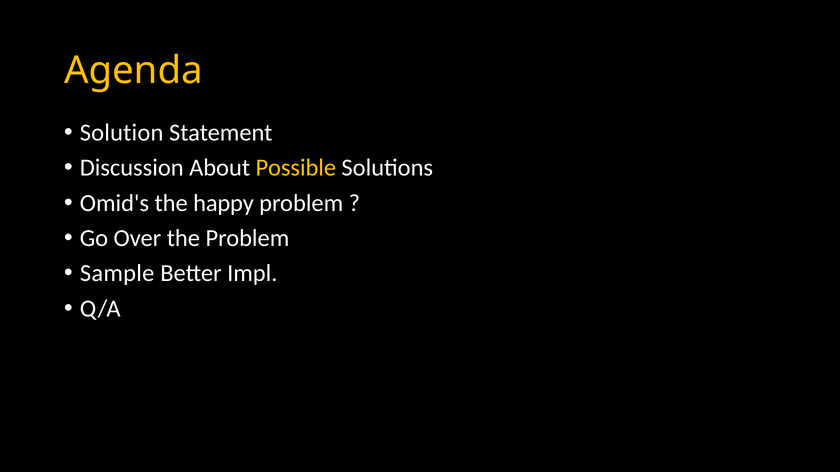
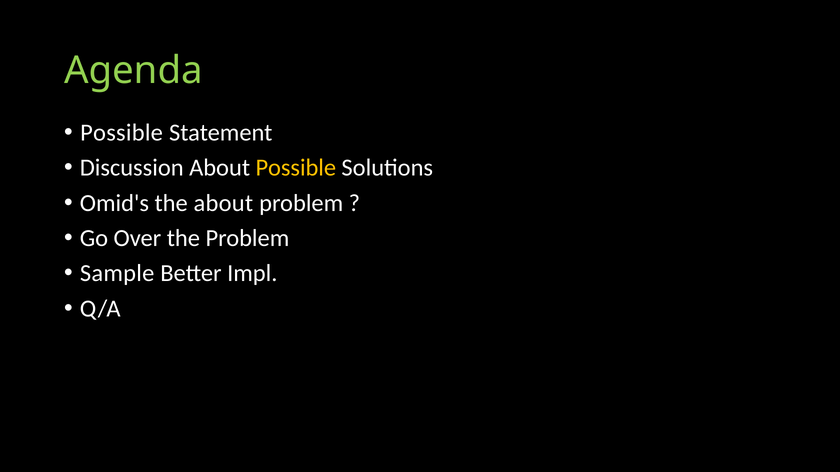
Agenda colour: yellow -> light green (134, 71)
Solution: Solution -> Possible (122, 133)
the happy: happy -> about (223, 203)
